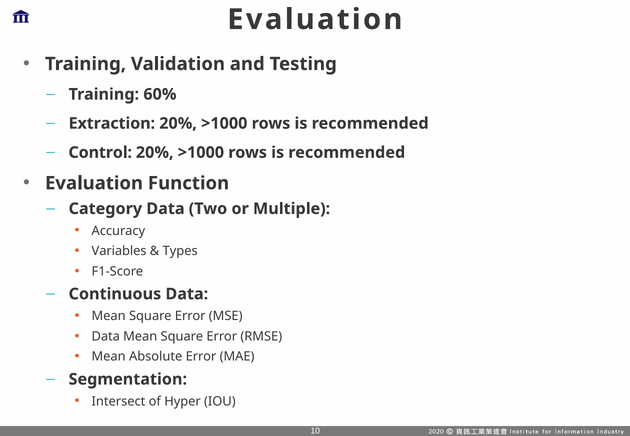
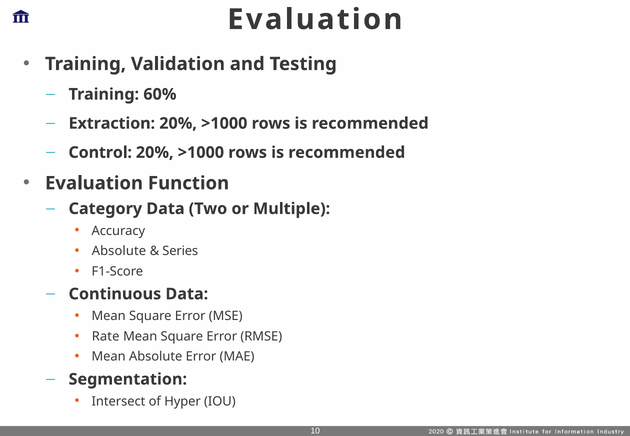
Variables: Variables -> Absolute (119, 251)
Types: Types -> Series (180, 251)
Data: Data -> Rate (106, 337)
